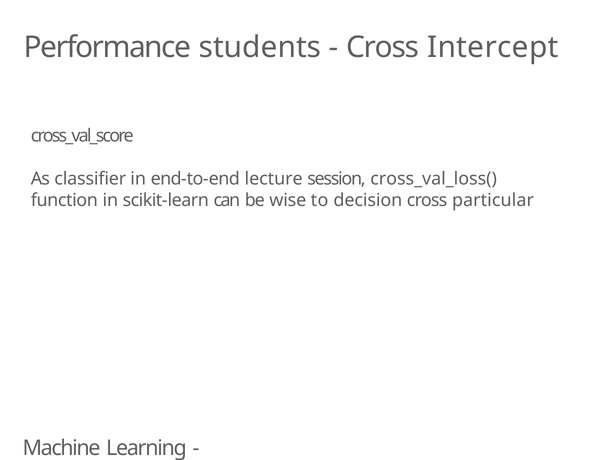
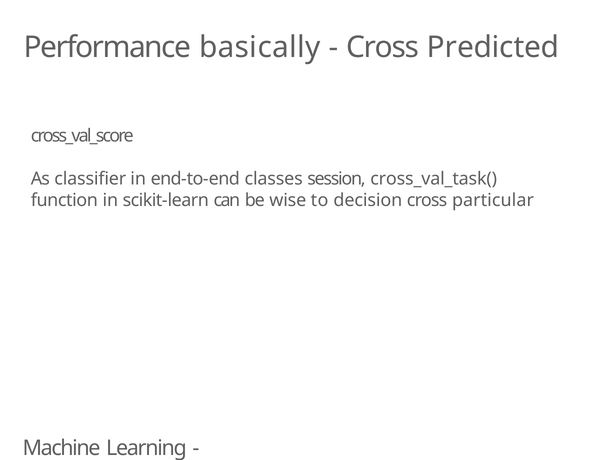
students: students -> basically (260, 47)
Intercept: Intercept -> Predicted (493, 47)
lecture: lecture -> classes (274, 179)
cross_val_loss(: cross_val_loss( -> cross_val_task( (434, 179)
